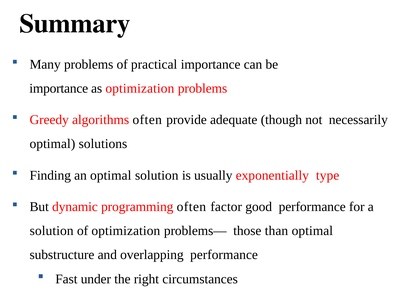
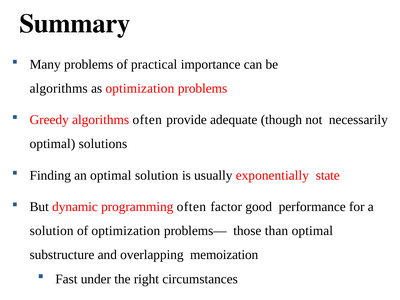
importance: importance -> algorithms (59, 88)
type: type -> state (328, 175)
overlapping performance: performance -> memoization (224, 255)
